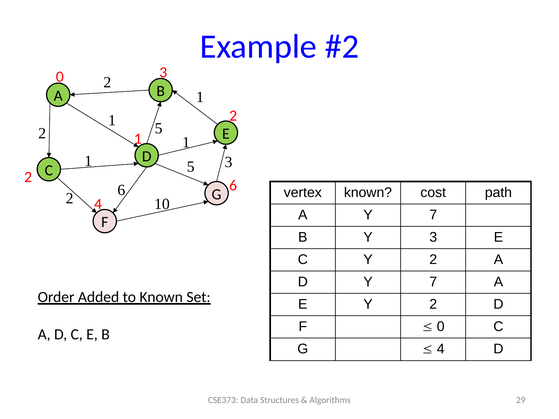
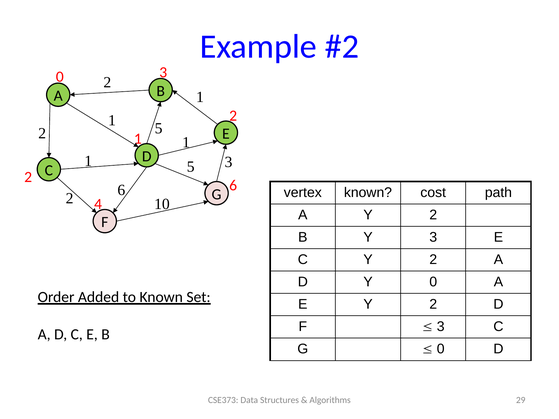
A Y 7: 7 -> 2 (433, 215)
D Y 7: 7 -> 0 (433, 282)
0: 0 -> 3 (441, 327)
4: 4 -> 0 (441, 349)
